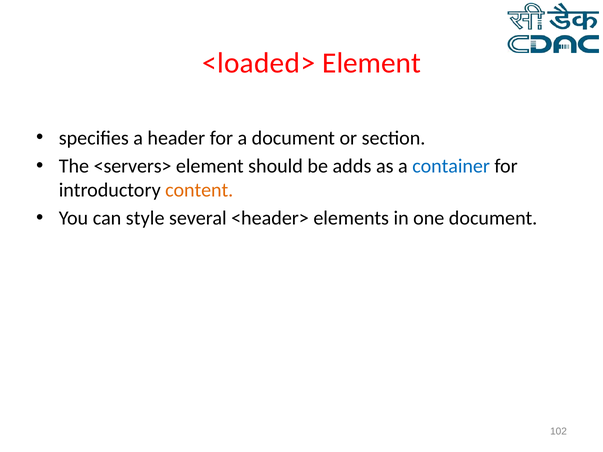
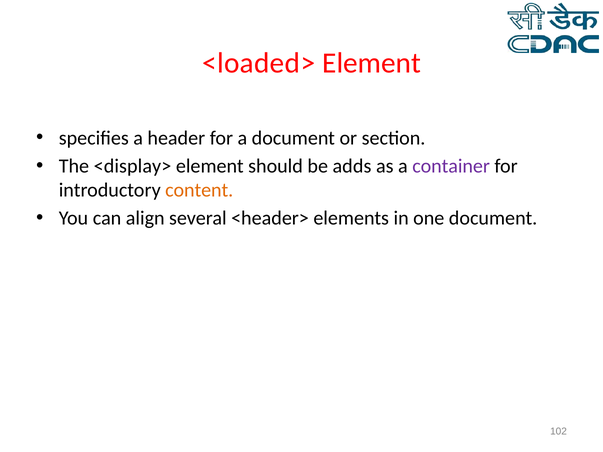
<servers>: <servers> -> <display> (132, 166)
container colour: blue -> purple (451, 166)
style: style -> align (145, 218)
